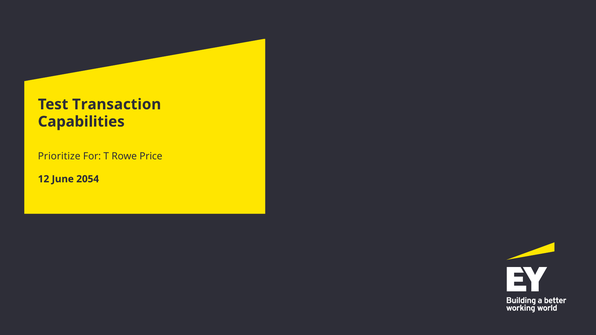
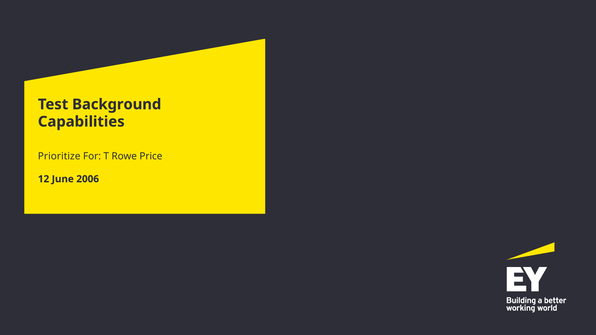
Transaction: Transaction -> Background (117, 104)
2054: 2054 -> 2006 (88, 179)
